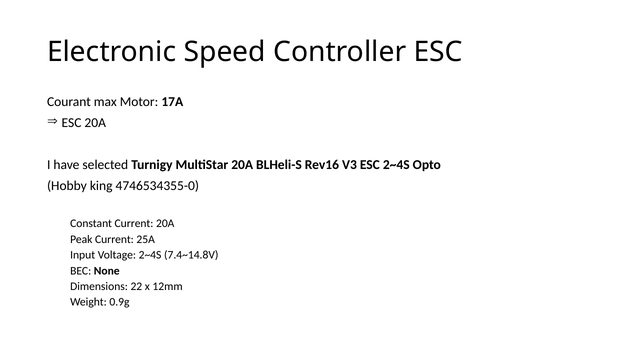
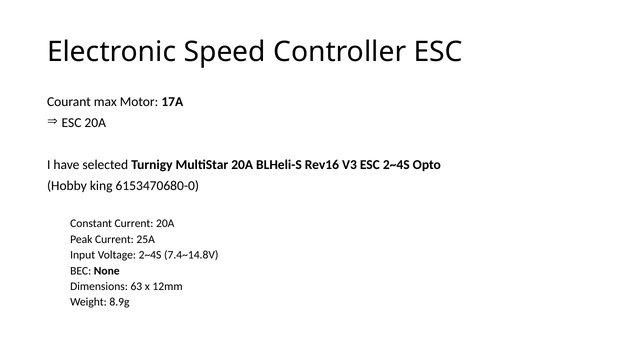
4746534355-0: 4746534355-0 -> 6153470680-0 (157, 186)
22: 22 -> 63 (136, 287)
0.9g: 0.9g -> 8.9g (119, 302)
